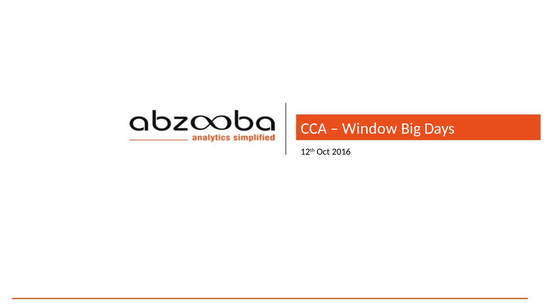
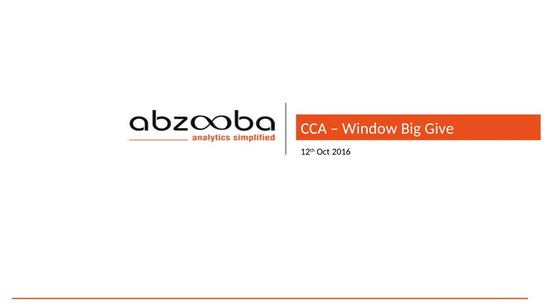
Days: Days -> Give (439, 129)
